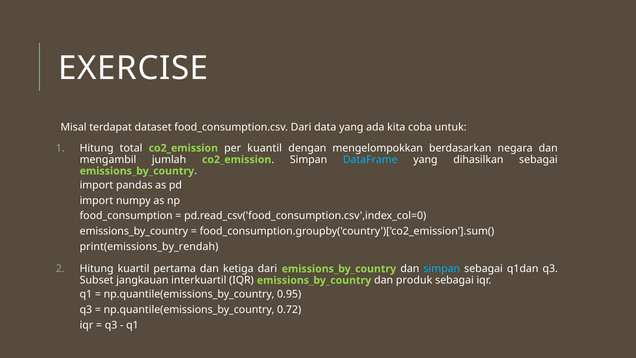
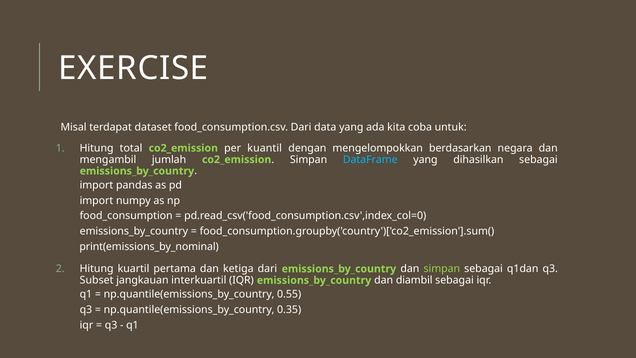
print(emissions_by_rendah: print(emissions_by_rendah -> print(emissions_by_nominal (149, 247)
simpan colour: light blue -> light green (442, 269)
produk: produk -> diambil (414, 280)
0.95: 0.95 -> 0.55 (289, 294)
0.72: 0.72 -> 0.35 (289, 310)
